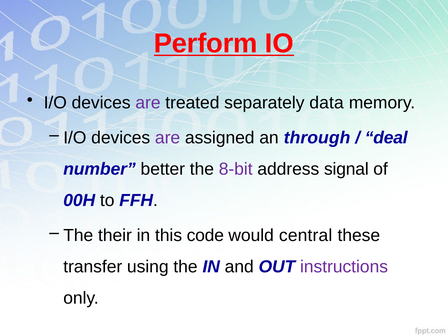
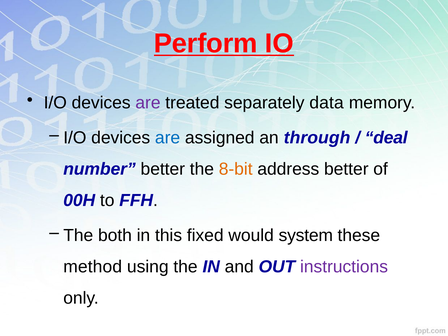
are colour: purple -> blue (168, 138)
8-bit colour: purple -> orange (236, 169)
address signal: signal -> better (346, 169)
their: their -> both (115, 235)
code: code -> fixed (205, 235)
central: central -> system (306, 235)
transfer: transfer -> method (93, 267)
